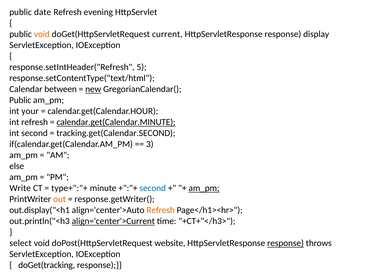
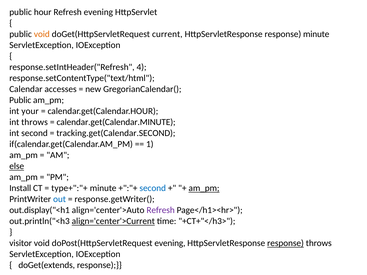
date: date -> hour (43, 12)
response display: display -> minute (316, 34)
5: 5 -> 4 (142, 67)
between: between -> accesses (61, 89)
new underline: present -> none (93, 89)
int refresh: refresh -> throws (35, 122)
calendar.get(Calendar.MINUTE underline: present -> none (116, 122)
3: 3 -> 1 (150, 144)
else underline: none -> present (17, 166)
Write: Write -> Install (20, 188)
out colour: orange -> blue (60, 199)
Refresh colour: orange -> purple (161, 210)
select: select -> visitor (21, 243)
doPost(HttpServletRequest website: website -> evening (170, 243)
doGet(tracking: doGet(tracking -> doGet(extends (47, 265)
